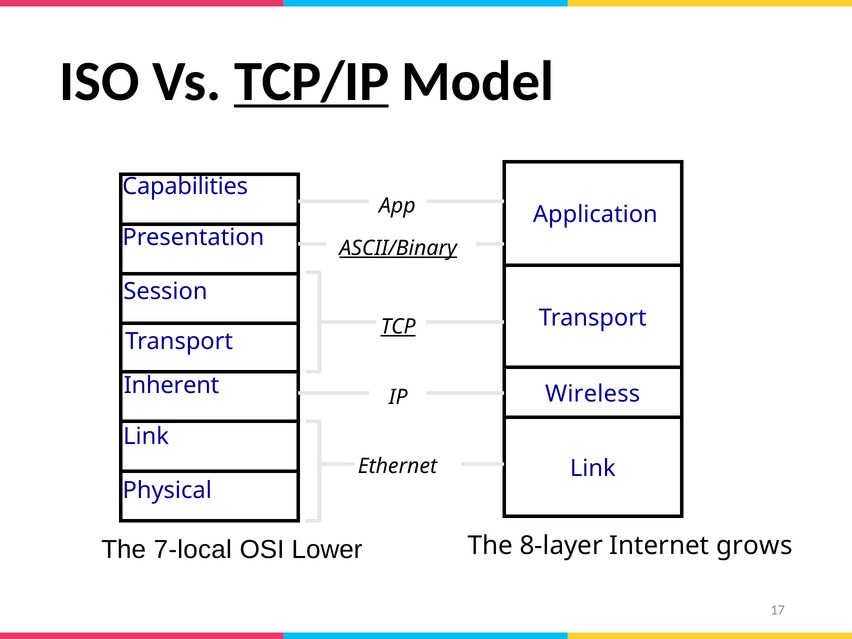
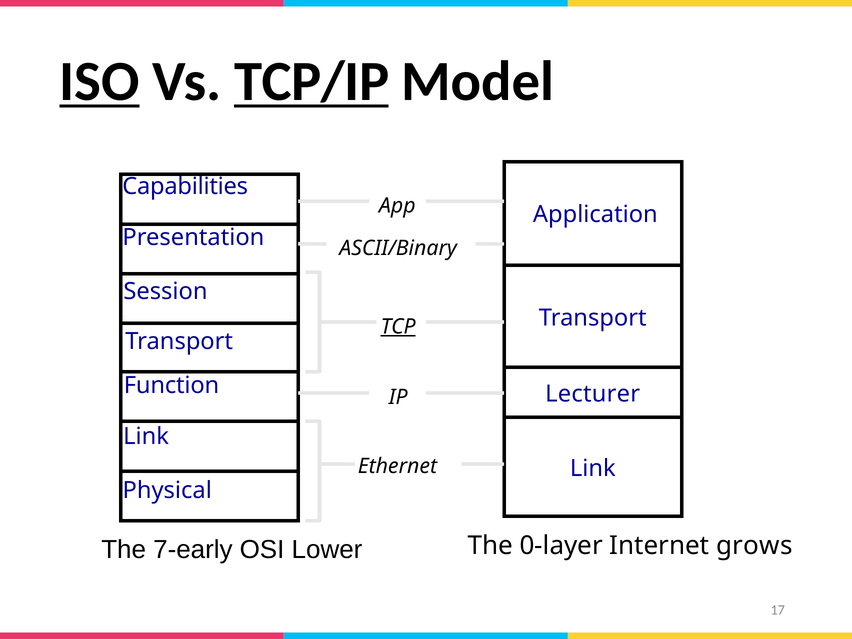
ISO underline: none -> present (99, 82)
ASCII/Binary underline: present -> none (398, 248)
Inherent: Inherent -> Function (172, 385)
Wireless: Wireless -> Lecturer (593, 394)
7-local: 7-local -> 7-early (193, 550)
8-layer: 8-layer -> 0-layer (561, 546)
